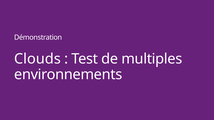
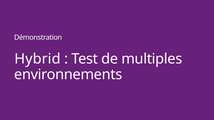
Clouds: Clouds -> Hybrid (37, 59)
